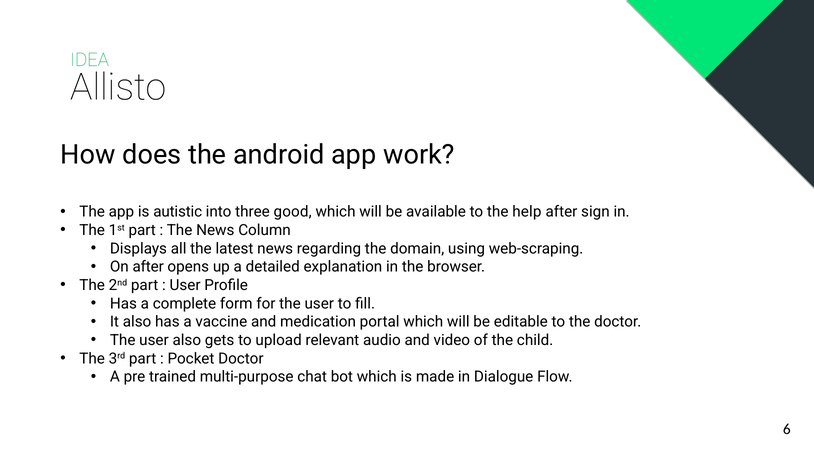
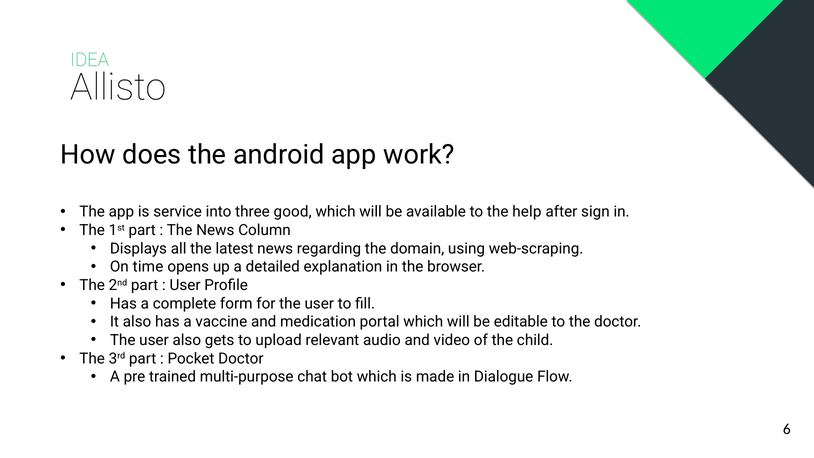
autistic: autistic -> service (178, 212)
On after: after -> time (148, 267)
